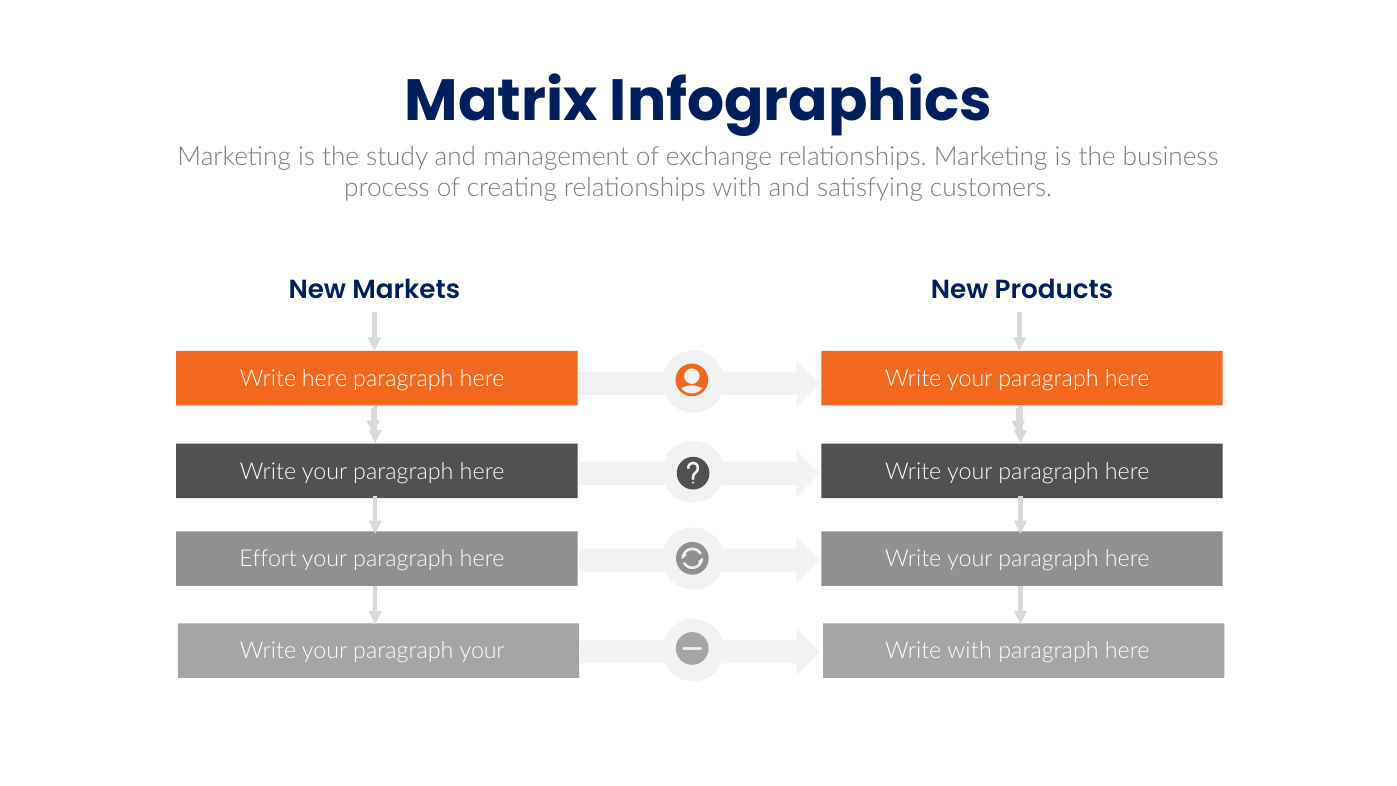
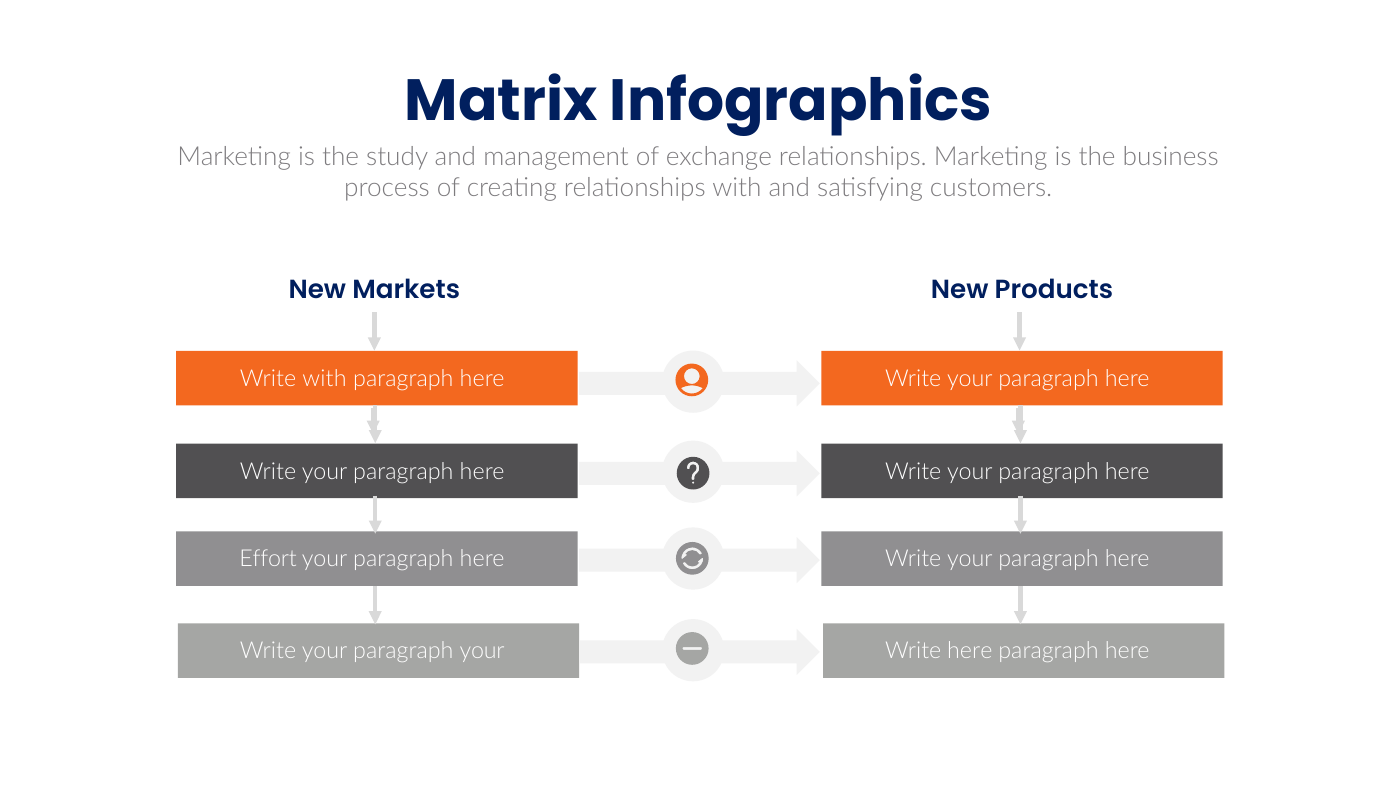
Write here: here -> with (324, 378)
Write with: with -> here (970, 650)
